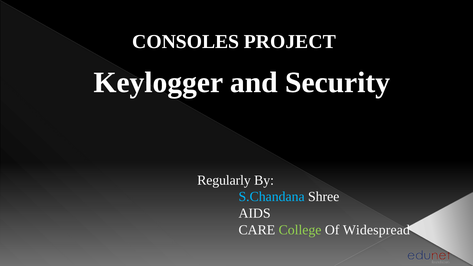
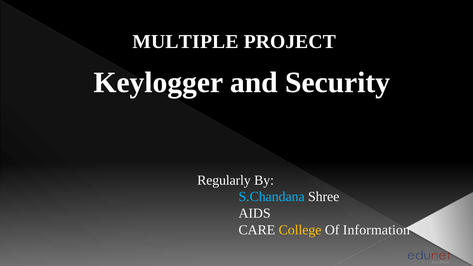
CONSOLES: CONSOLES -> MULTIPLE (186, 42)
College colour: light green -> yellow (300, 230)
Widespread: Widespread -> Information (376, 230)
